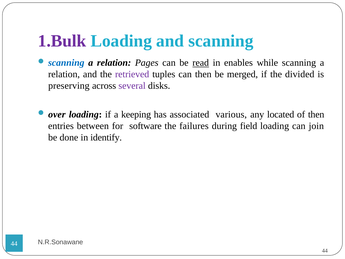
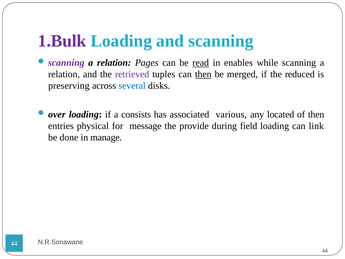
scanning colour: blue -> purple (66, 63)
then underline: none -> present (203, 74)
divided: divided -> reduced (300, 74)
several colour: purple -> blue (132, 86)
keeping: keeping -> consists (136, 114)
between: between -> physical (93, 126)
software: software -> message (145, 126)
failures: failures -> provide (194, 126)
join: join -> link (316, 126)
identify: identify -> manage (106, 137)
